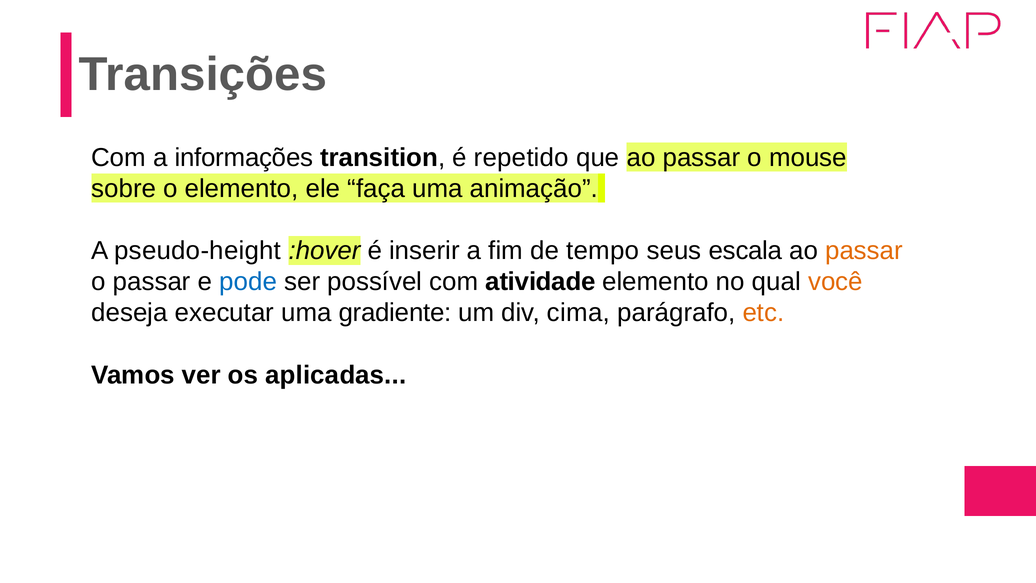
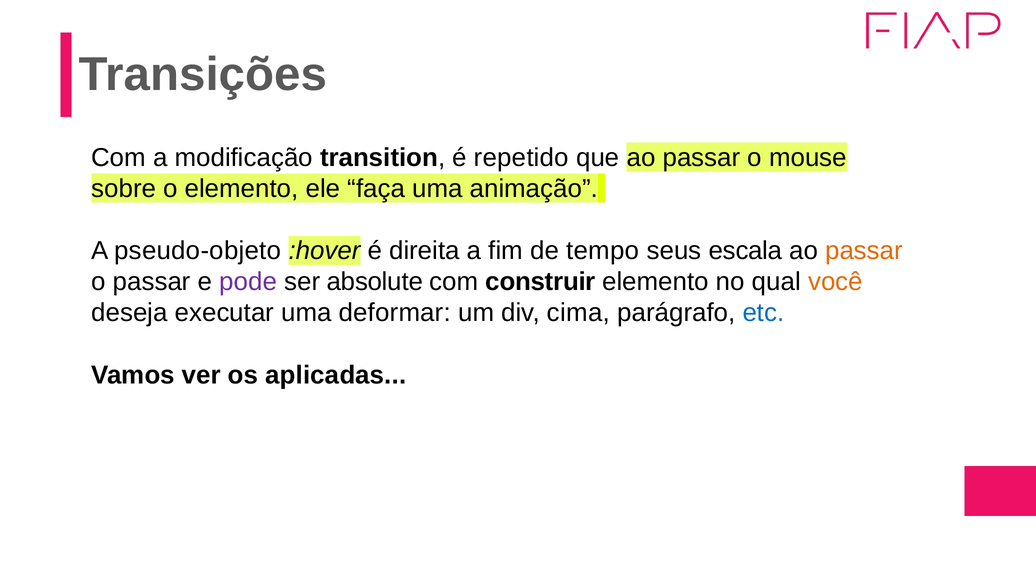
informações: informações -> modificação (244, 157)
pseudo-height: pseudo-height -> pseudo-objeto (198, 251)
inserir: inserir -> direita (424, 251)
pode colour: blue -> purple (248, 282)
possível: possível -> absolute (375, 282)
atividade: atividade -> construir (541, 282)
gradiente: gradiente -> deformar (395, 313)
etc colour: orange -> blue (763, 313)
